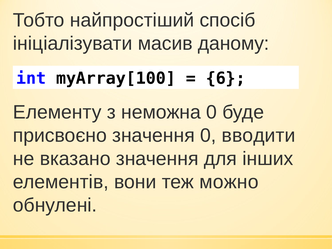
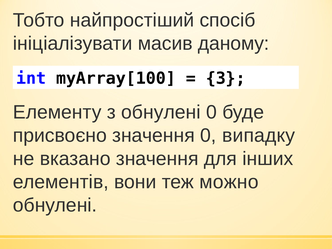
6: 6 -> 3 (226, 79)
з неможна: неможна -> обнулені (161, 112)
вводити: вводити -> випадку (259, 135)
